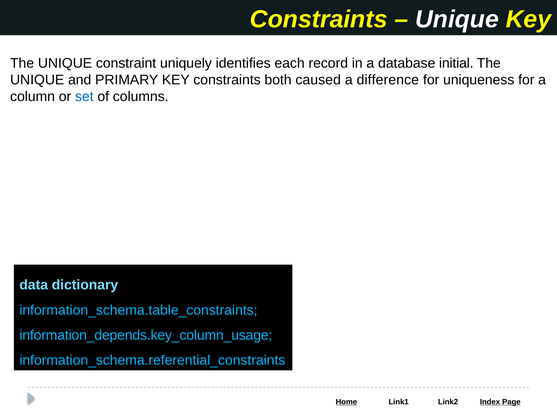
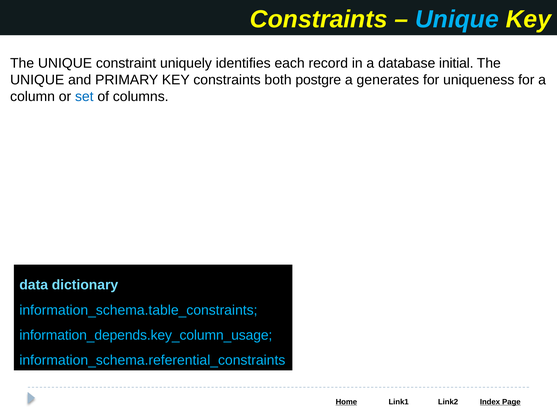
Unique colour: white -> light blue (457, 19)
caused: caused -> postgre (318, 80)
difference: difference -> generates (388, 80)
